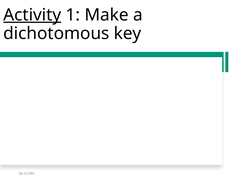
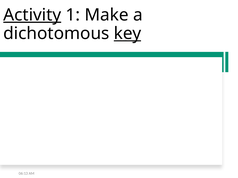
key underline: none -> present (128, 33)
